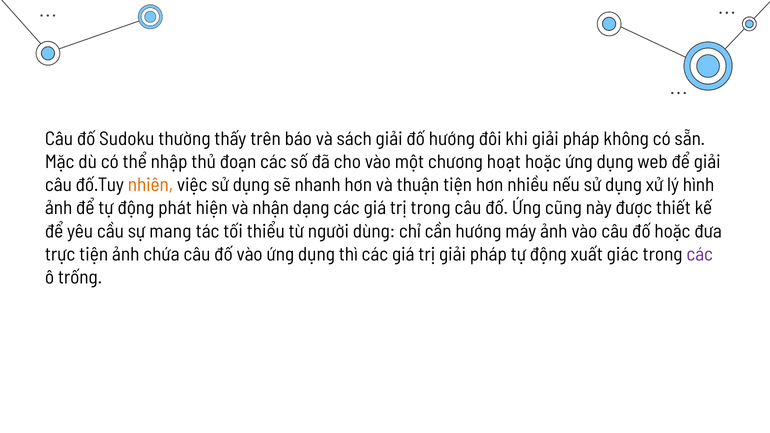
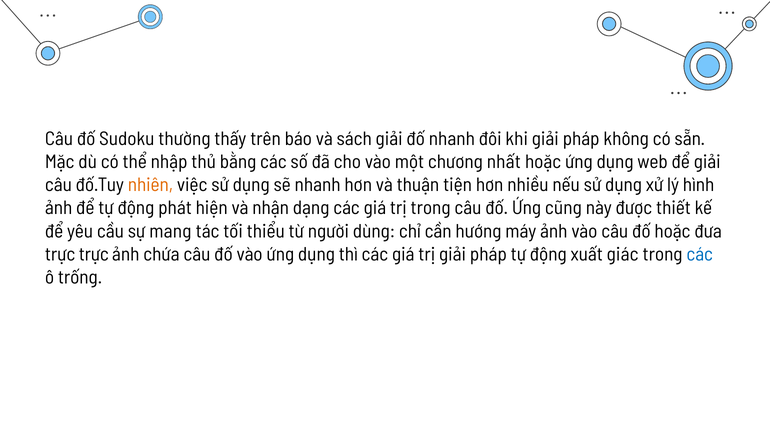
đố hướng: hướng -> nhanh (452, 139)
đoạn: đoạn -> bằng (238, 162)
hoạt: hoạt -> nhất (504, 162)
trực tiện: tiện -> trực (94, 254)
các colour: purple -> blue (700, 254)
